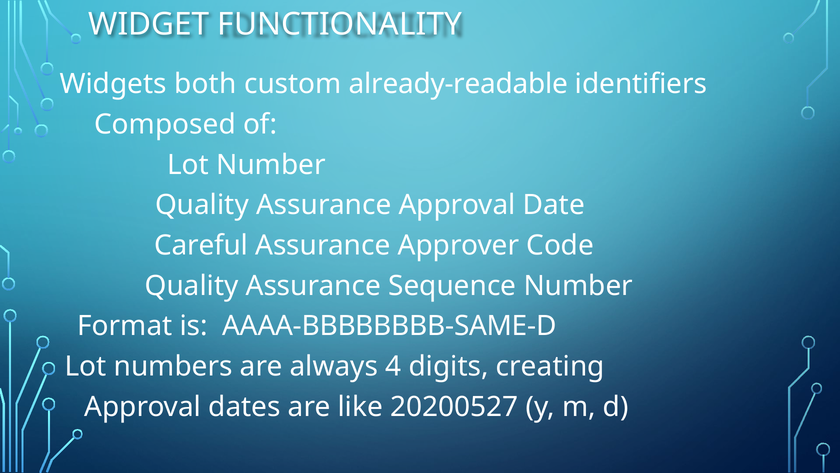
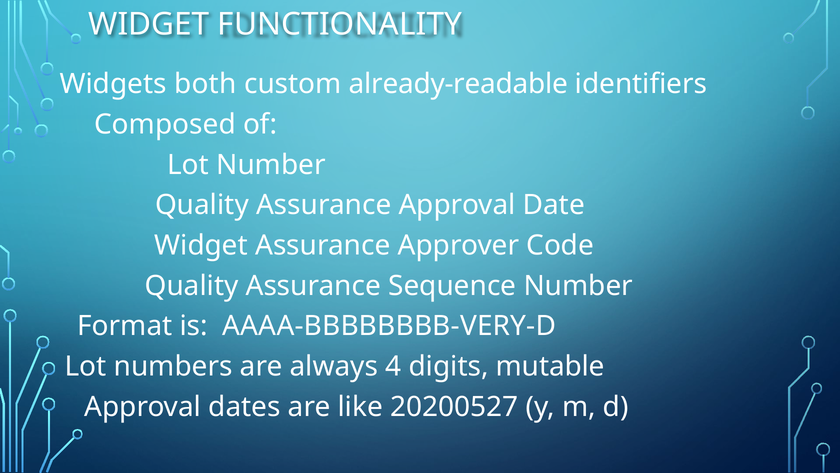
Careful: Careful -> Widget (201, 245)
AAAA-BBBBBBBB-SAME-D: AAAA-BBBBBBBB-SAME-D -> AAAA-BBBBBBBB-VERY-D (389, 326)
creating: creating -> mutable (550, 366)
